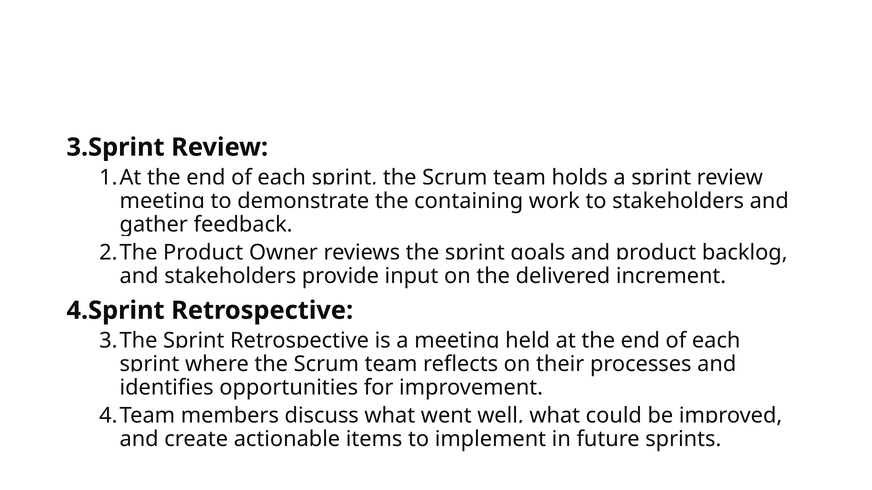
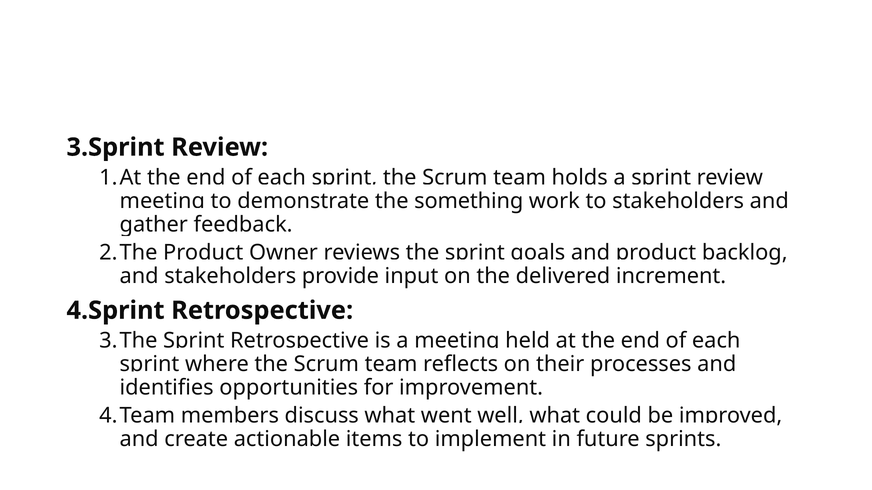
containing: containing -> something (469, 201)
